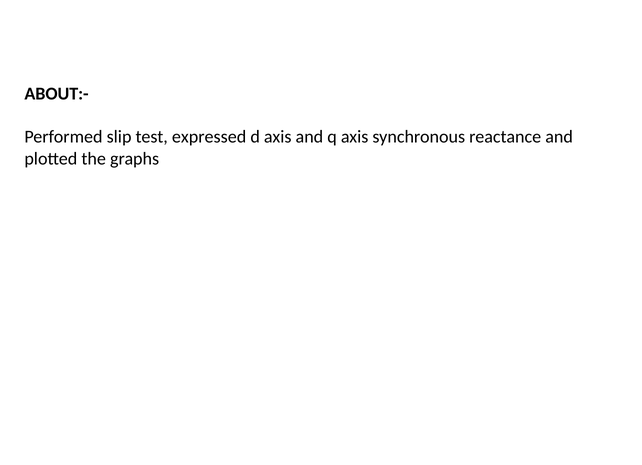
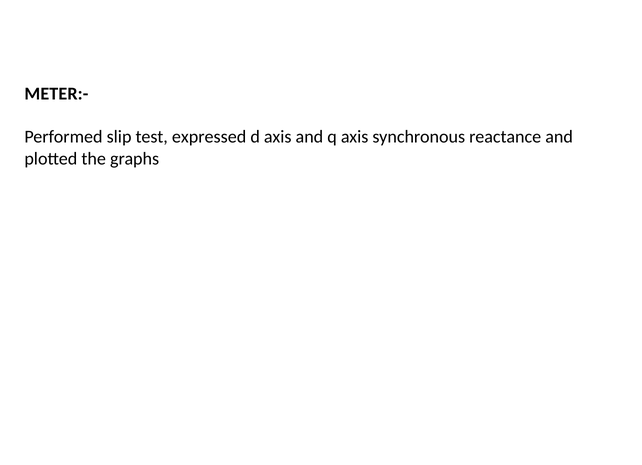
ABOUT:-: ABOUT:- -> METER:- (56, 94)
